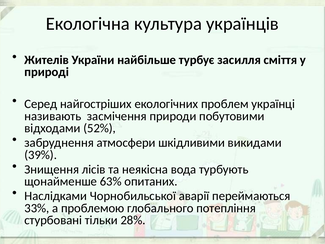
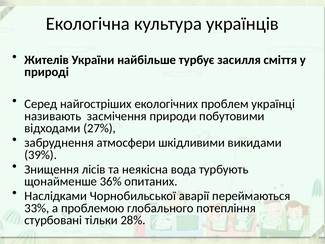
52%: 52% -> 27% (100, 128)
63%: 63% -> 36% (111, 181)
